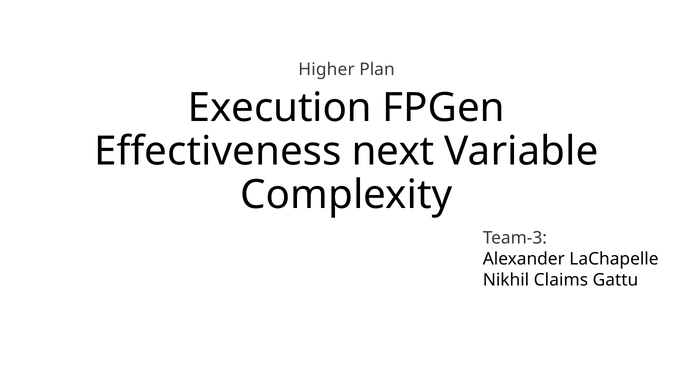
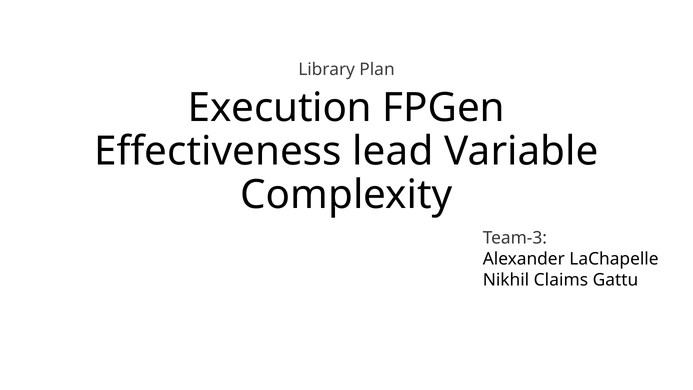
Higher: Higher -> Library (327, 69)
next: next -> lead (393, 151)
